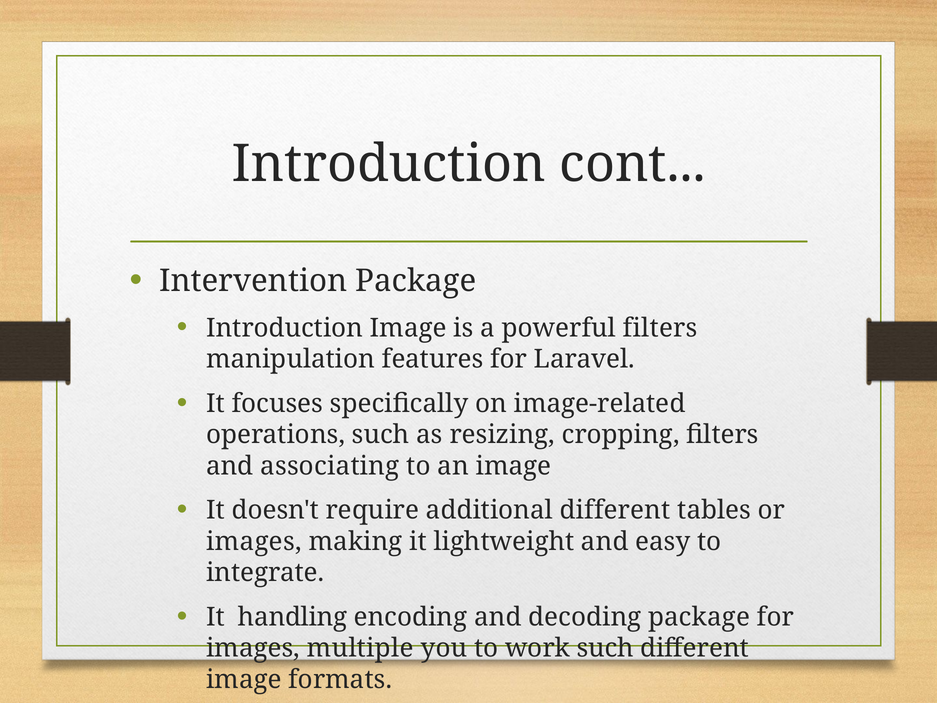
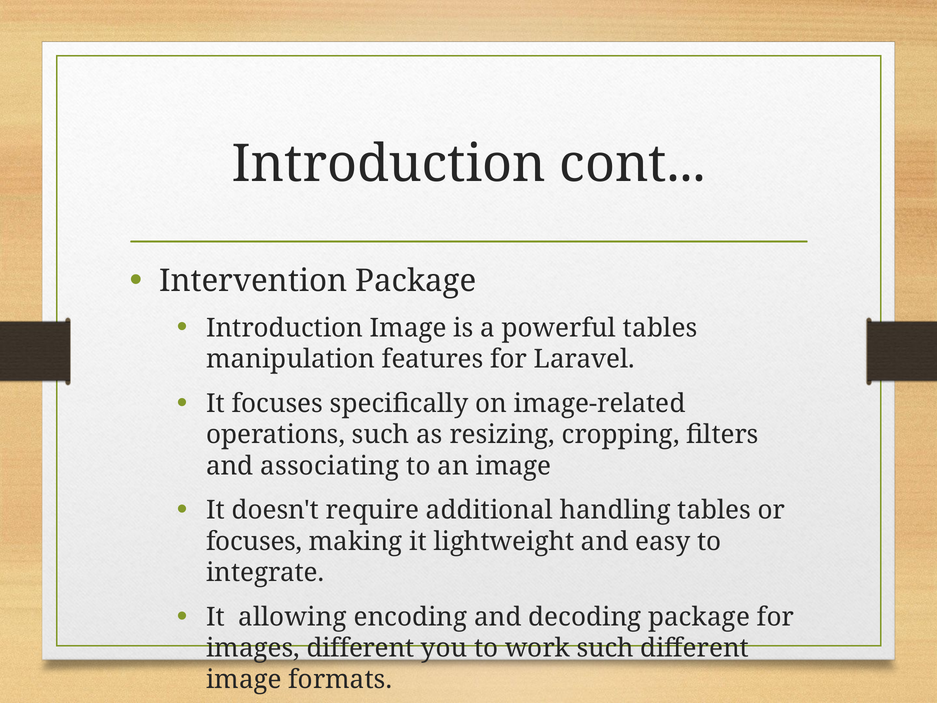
powerful filters: filters -> tables (660, 328)
additional different: different -> handling (615, 510)
images: images -> focuses (254, 541)
handling: handling -> allowing (292, 617)
images multiple: multiple -> different (360, 648)
